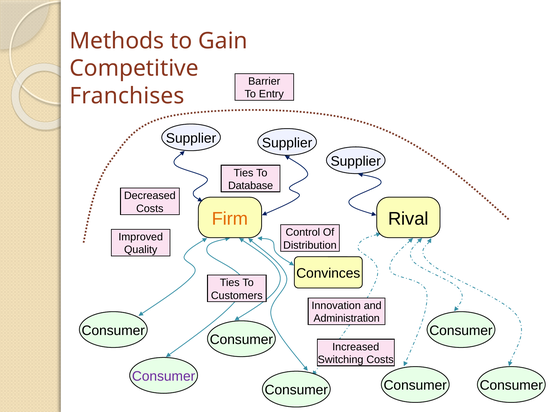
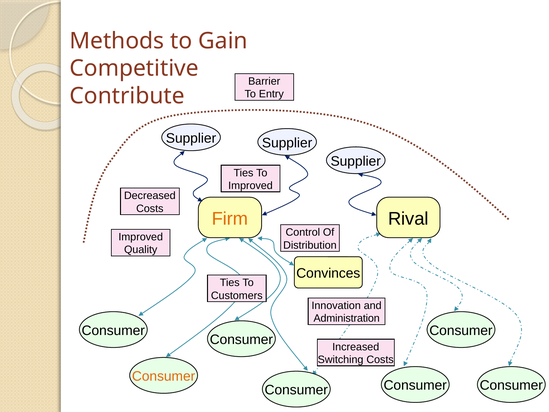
Franchises: Franchises -> Contribute (127, 96)
Database: Database -> Improved (251, 186)
Consumer colour: purple -> orange (164, 376)
